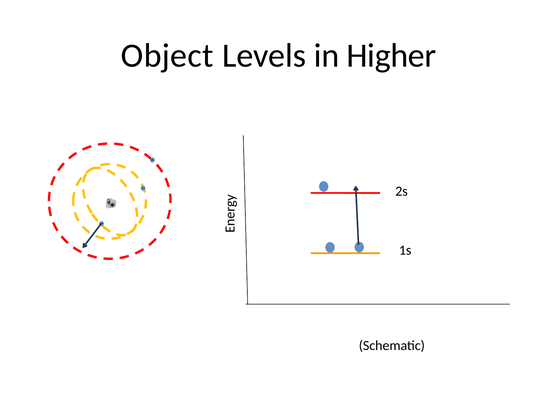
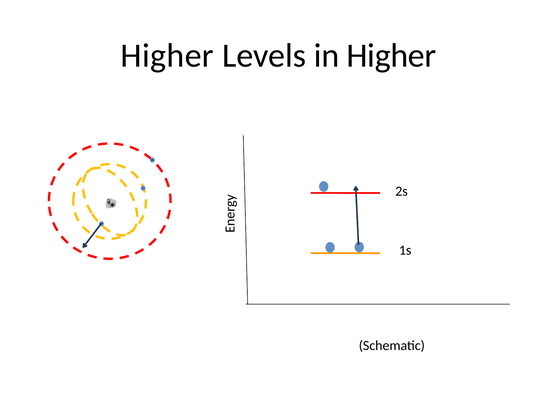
Object: Object -> Higher (167, 56)
